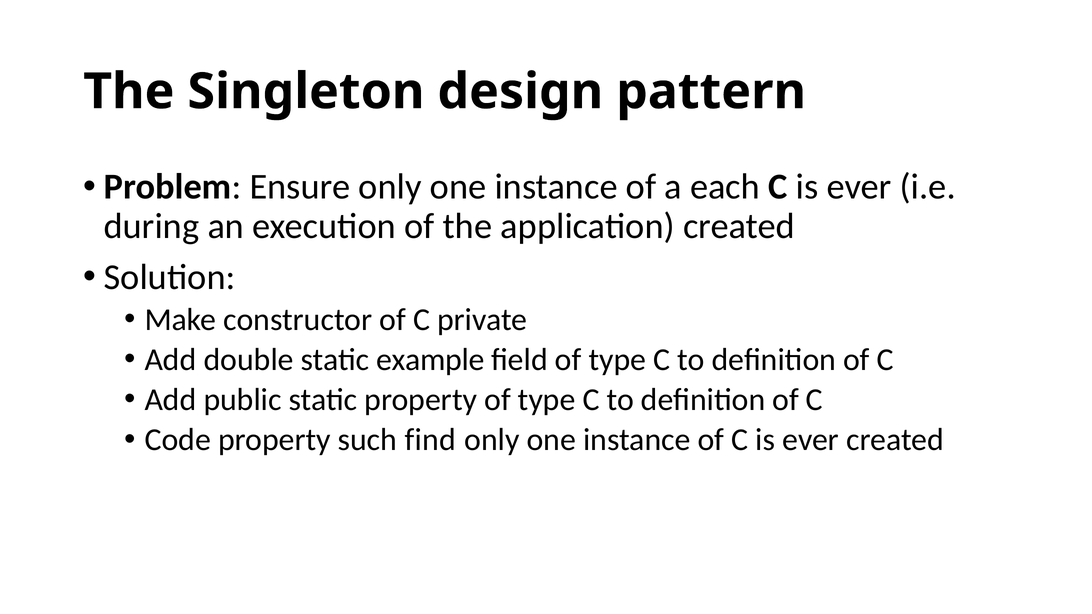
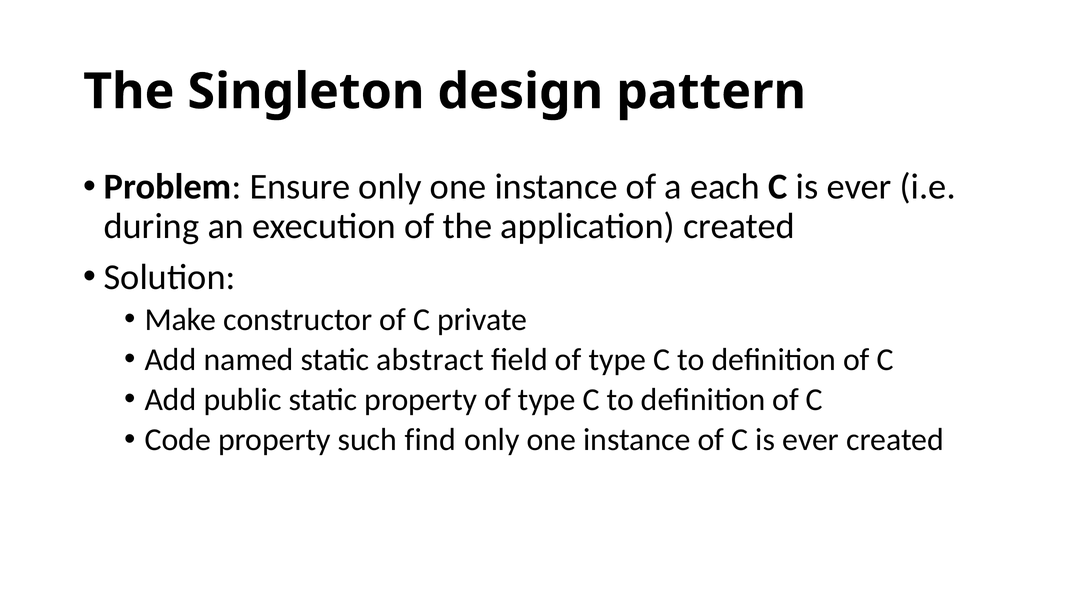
double: double -> named (249, 360)
example: example -> abstract (430, 360)
